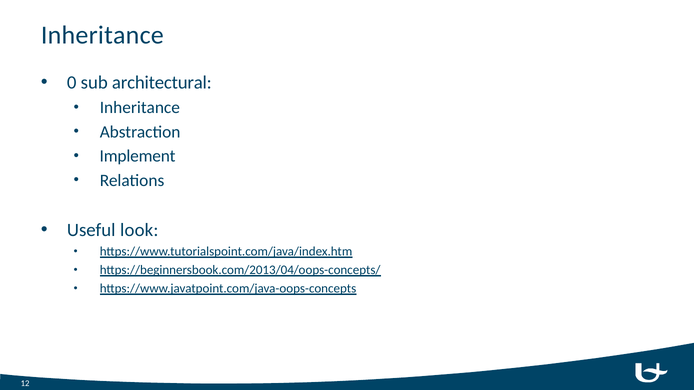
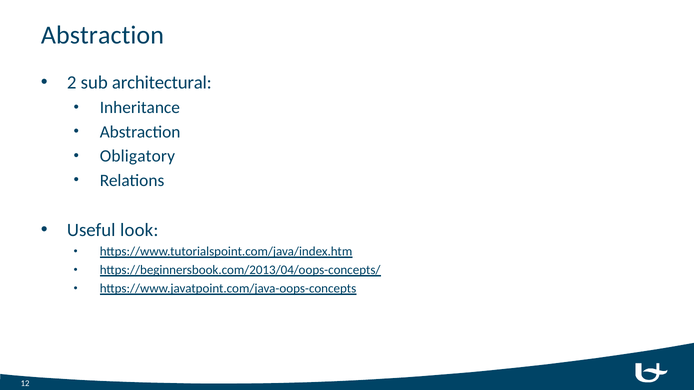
Inheritance: Inheritance -> Abstraction (102, 35)
0: 0 -> 2 (72, 83)
Implement: Implement -> Obligatory (137, 156)
